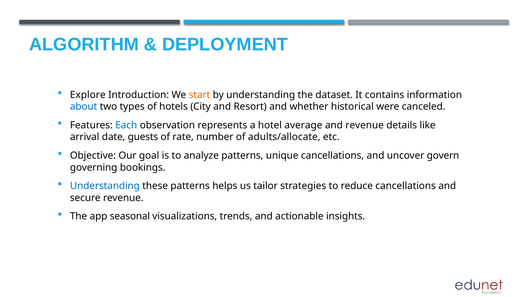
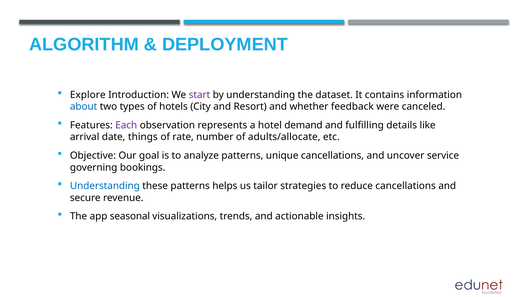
start colour: orange -> purple (199, 95)
historical: historical -> feedback (352, 107)
Each colour: blue -> purple (126, 125)
average: average -> demand (303, 125)
and revenue: revenue -> fulfilling (365, 125)
guests: guests -> things (143, 137)
govern: govern -> service (443, 156)
